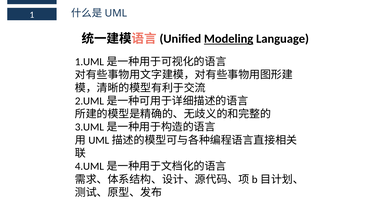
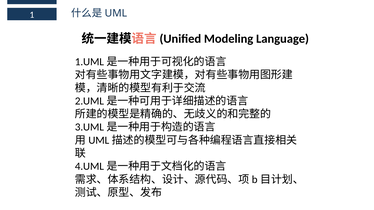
Modeling underline: present -> none (229, 39)
